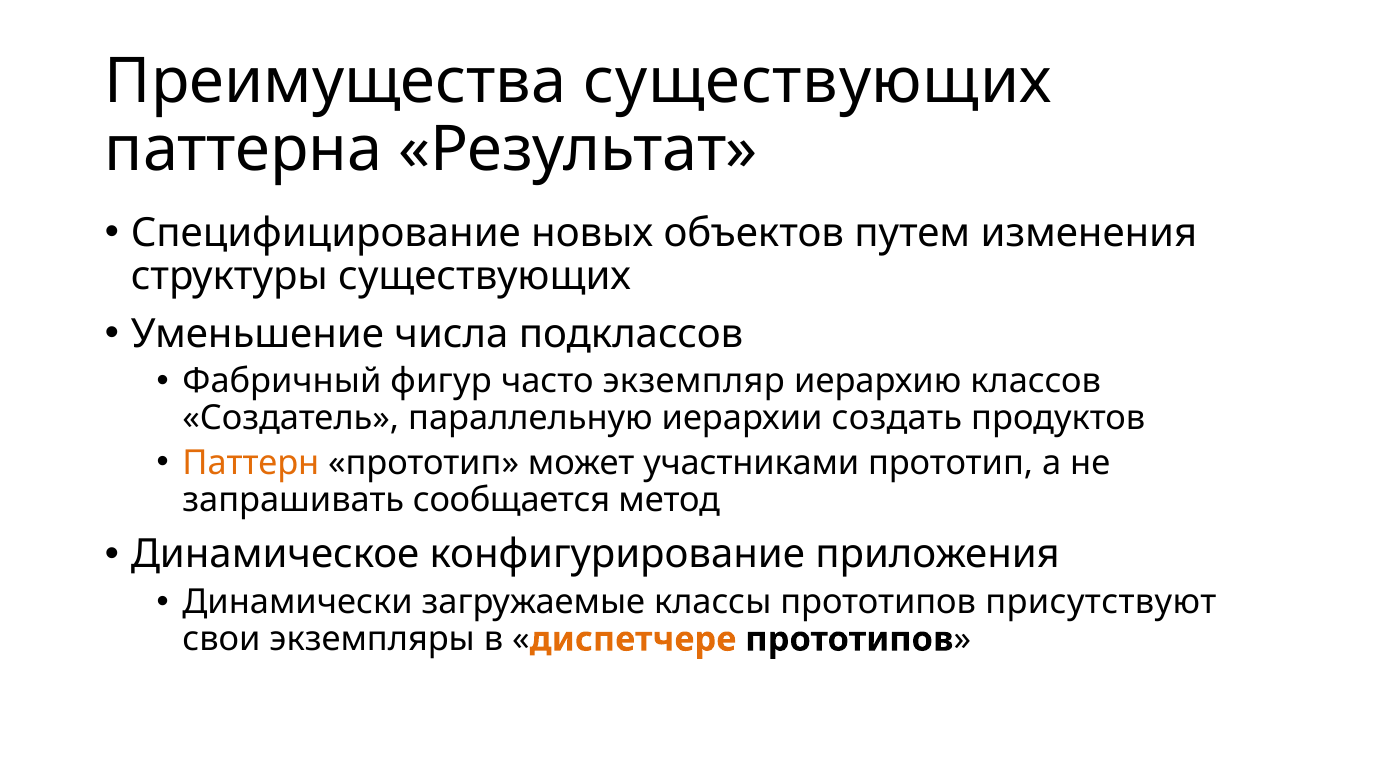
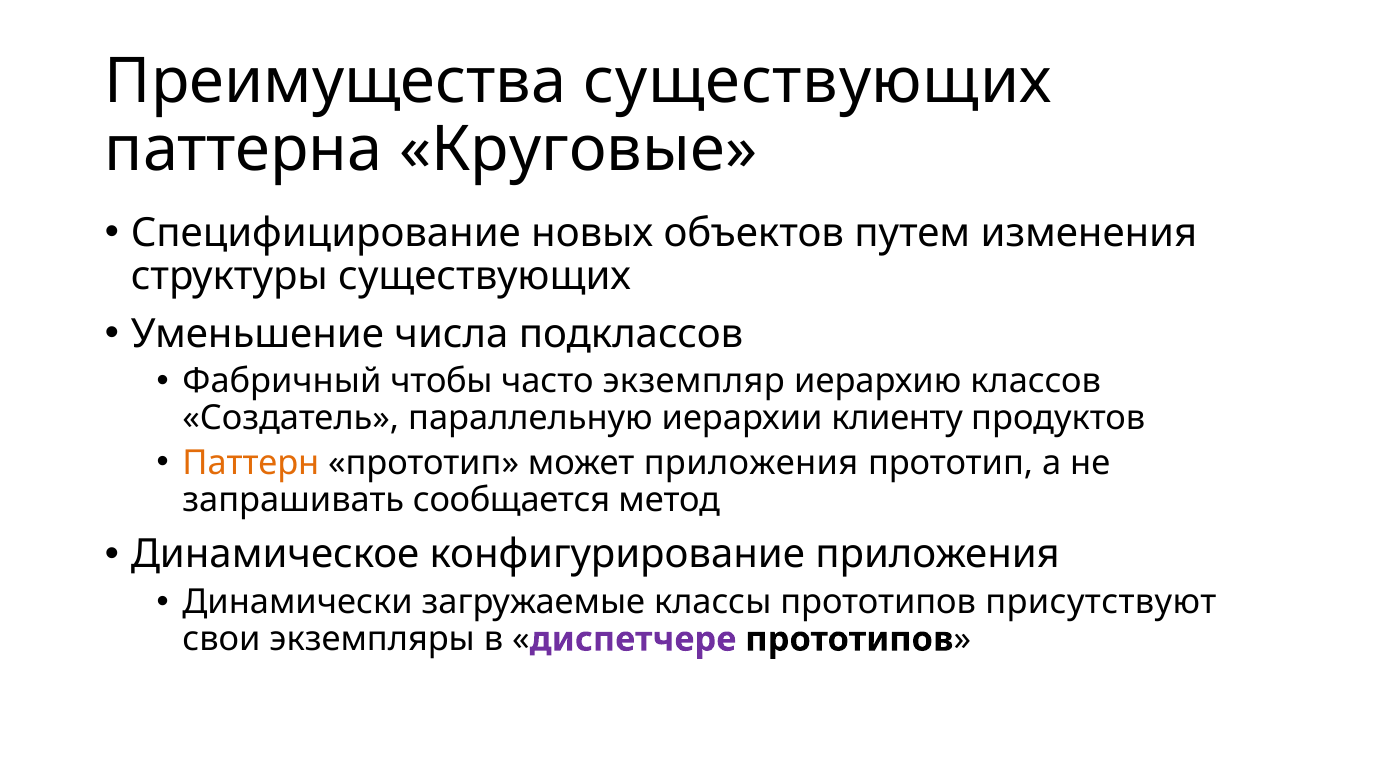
Результат: Результат -> Круговые (578, 150)
фигур: фигур -> чтобы (441, 381)
создать: создать -> клиенту (897, 418)
может участниками: участниками -> приложения (751, 463)
диспетчере colour: orange -> purple (633, 639)
